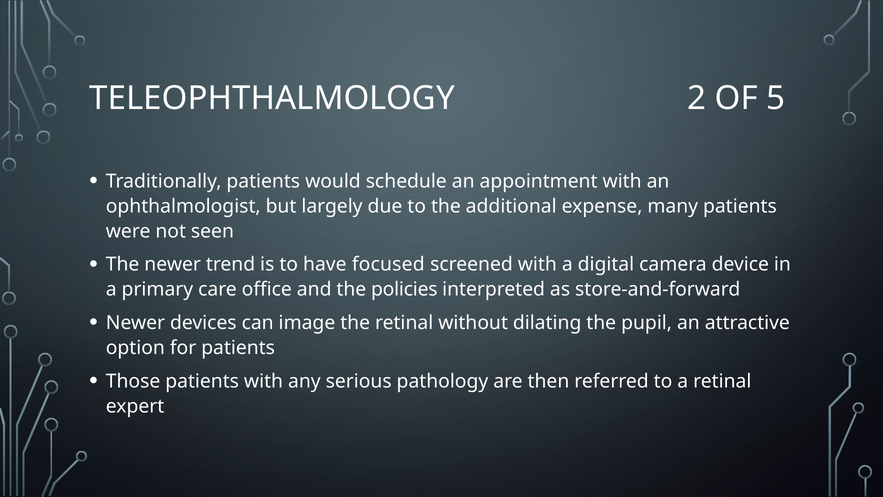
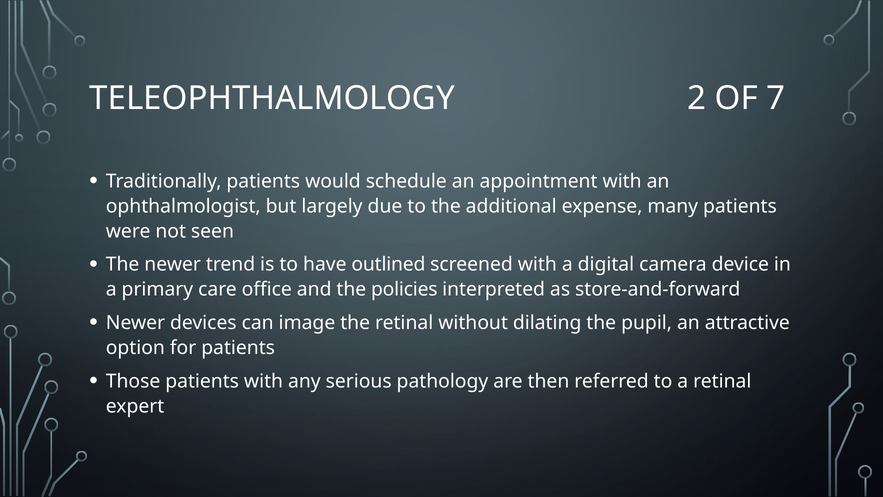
5: 5 -> 7 (776, 98)
focused: focused -> outlined (388, 264)
